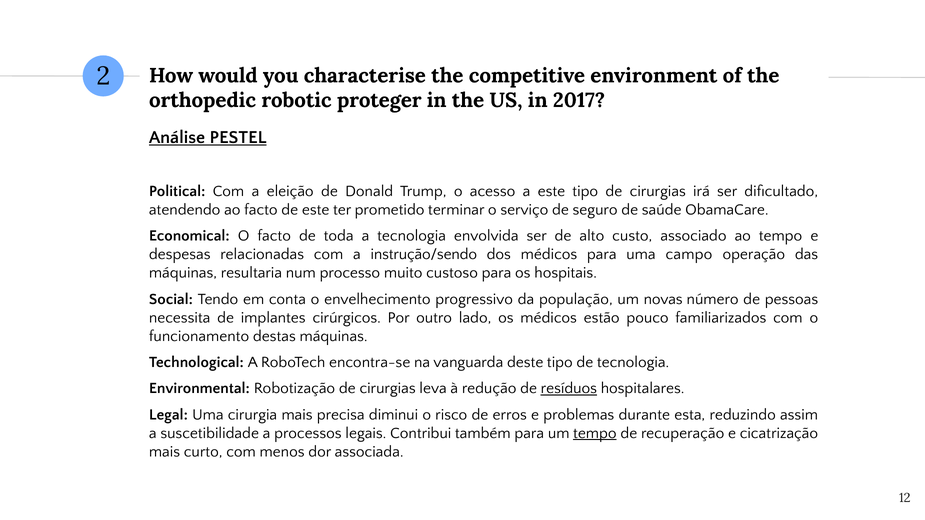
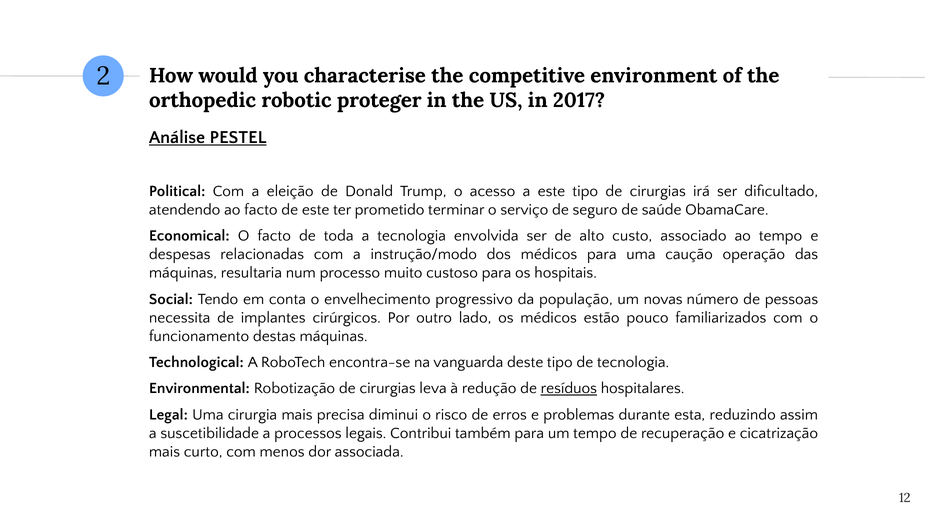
instrução/sendo: instrução/sendo -> instrução/modo (424, 254)
campo: campo -> caução (689, 254)
tempo underline: present -> none (595, 433)
